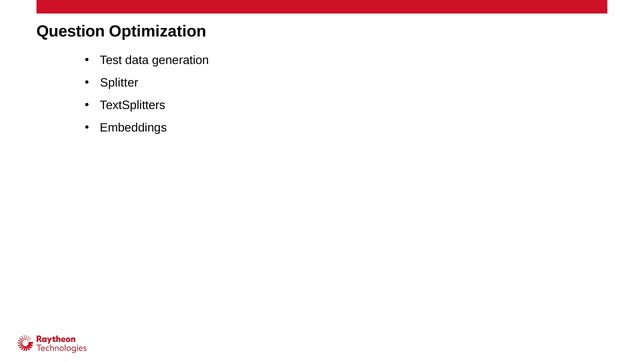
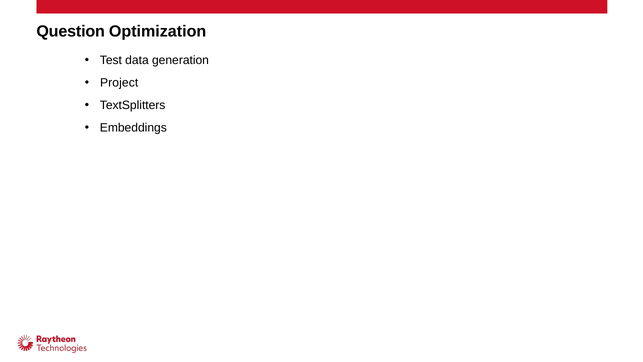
Splitter: Splitter -> Project (119, 83)
